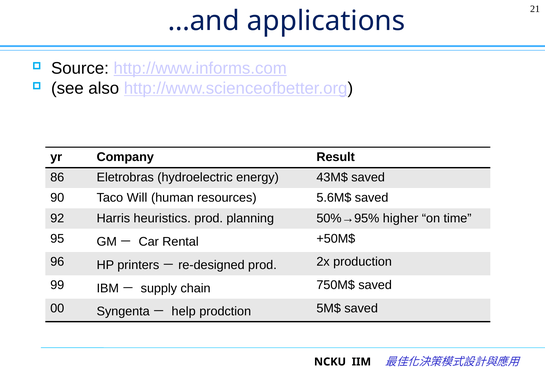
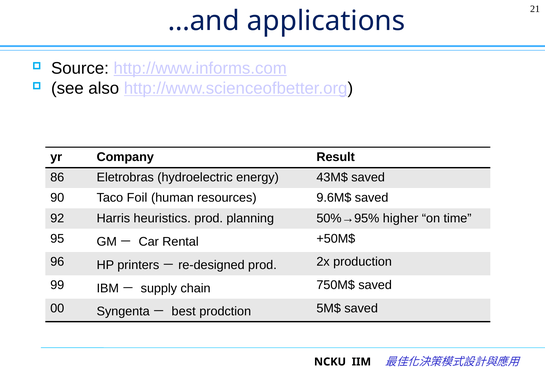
Will: Will -> Foil (137, 198)
5.6M$: 5.6M$ -> 9.6M$ (334, 198)
help: help -> best (184, 312)
